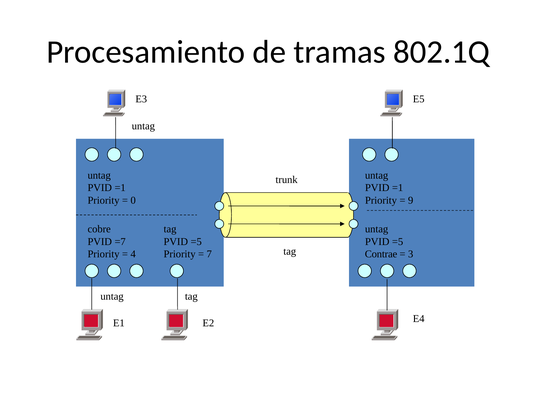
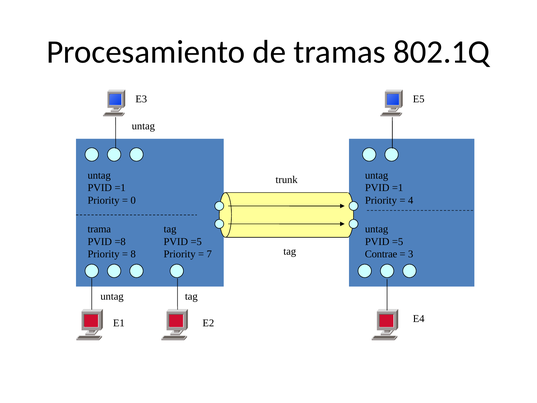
9: 9 -> 4 (411, 200)
cobre: cobre -> trama (99, 229)
=7: =7 -> =8 (120, 241)
4: 4 -> 8 (133, 254)
